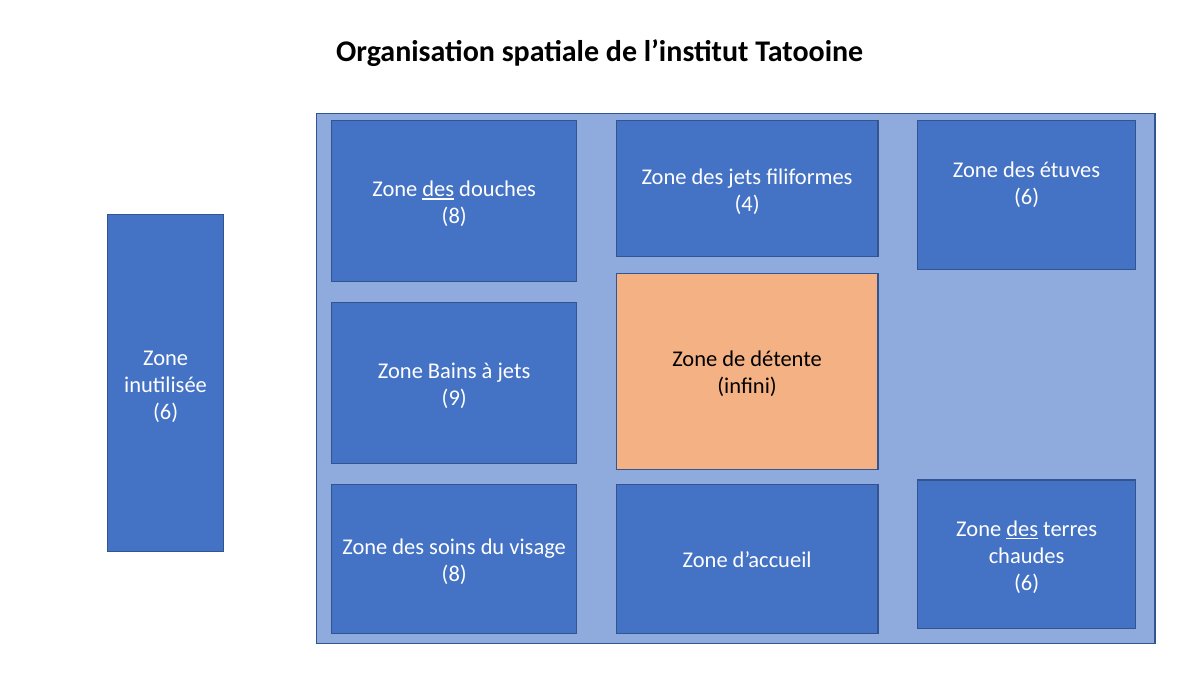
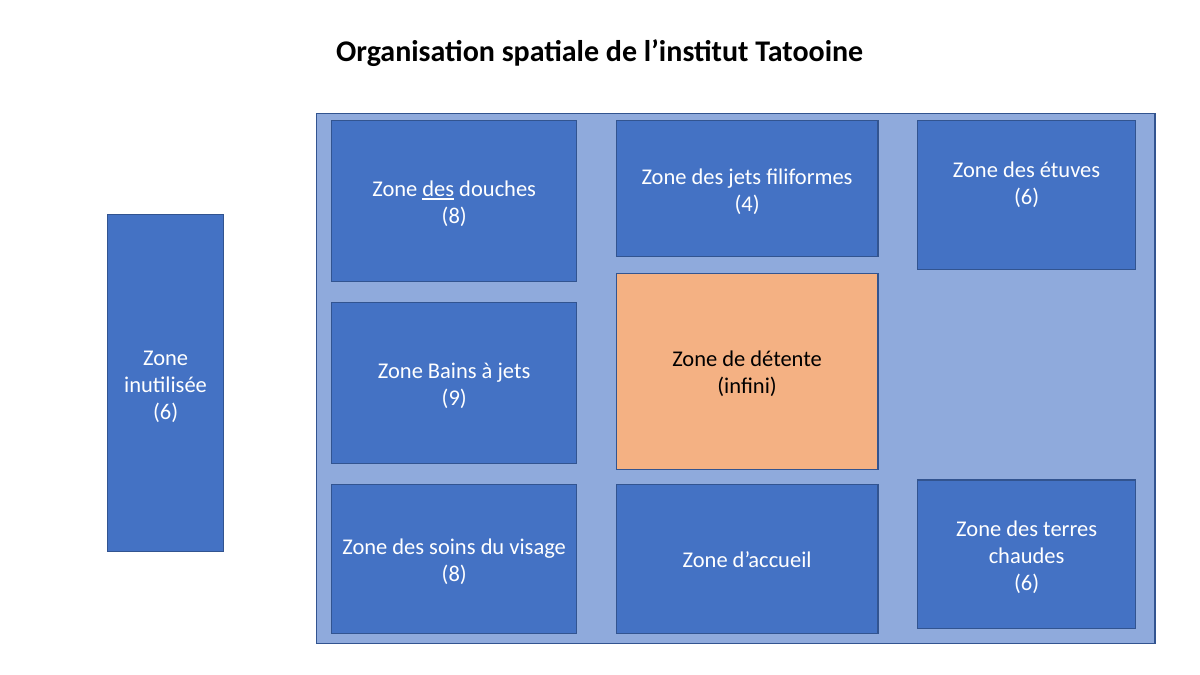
des underline: present -> none (1022, 529)
